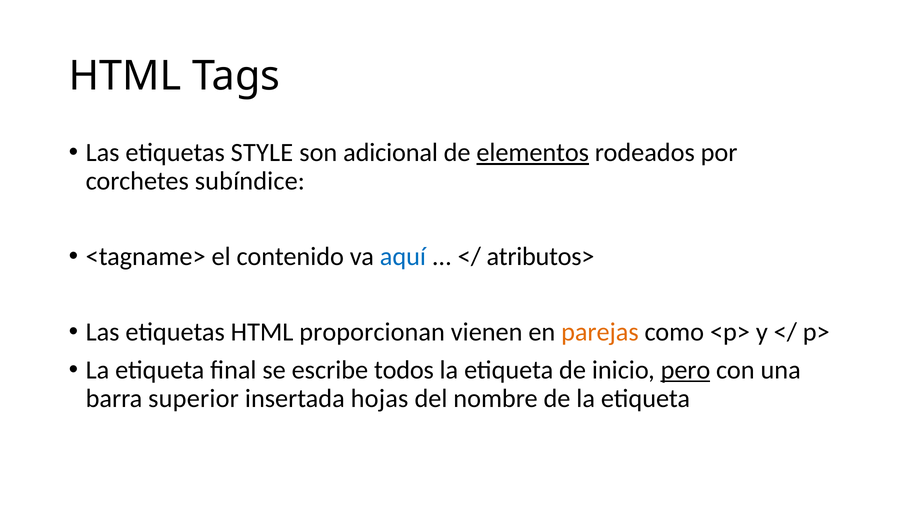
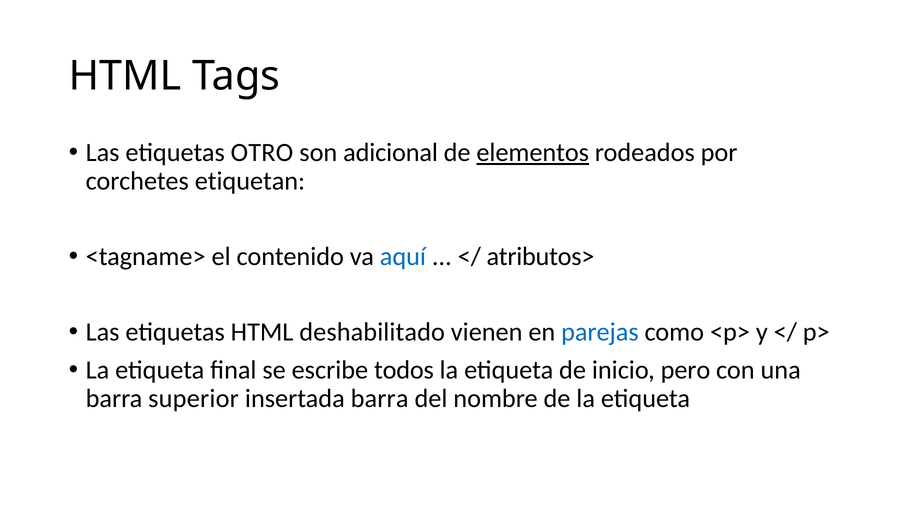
STYLE: STYLE -> OTRO (262, 152)
subíndice: subíndice -> etiquetan (250, 181)
proporcionan: proporcionan -> deshabilitado (372, 332)
parejas colour: orange -> blue (600, 332)
pero underline: present -> none (685, 370)
insertada hojas: hojas -> barra (380, 398)
